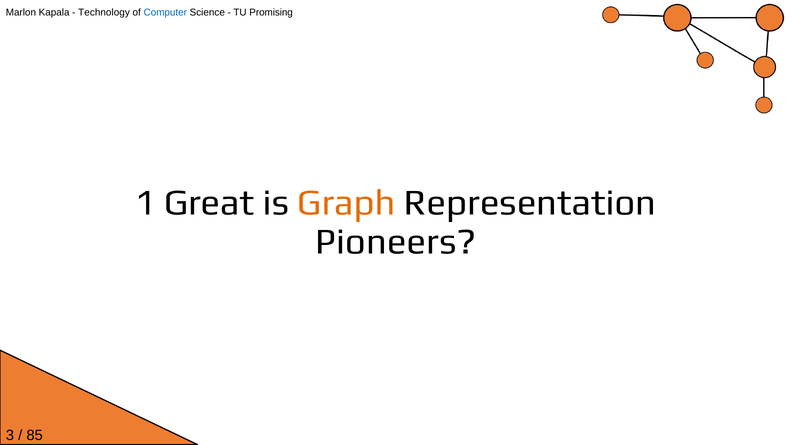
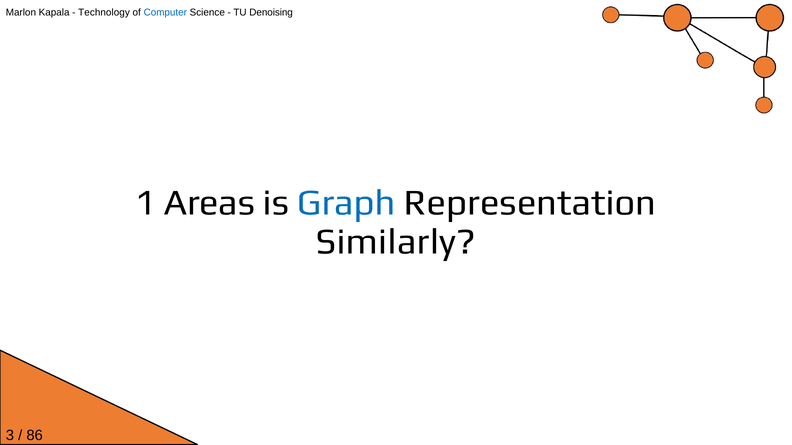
Promising: Promising -> Denoising (271, 13)
Great: Great -> Areas (209, 203)
Graph colour: orange -> blue (347, 203)
Pioneers: Pioneers -> Similarly (396, 242)
85: 85 -> 86 (35, 436)
